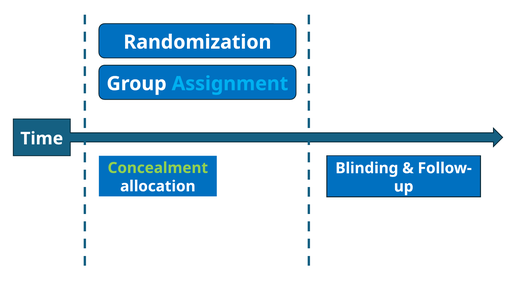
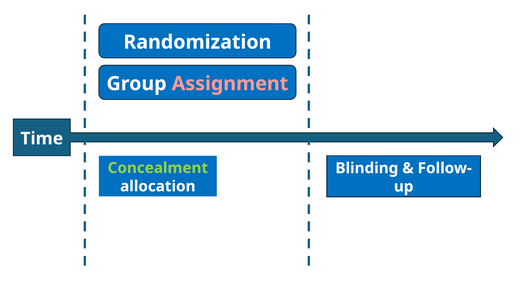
Assignment colour: light blue -> pink (230, 84)
